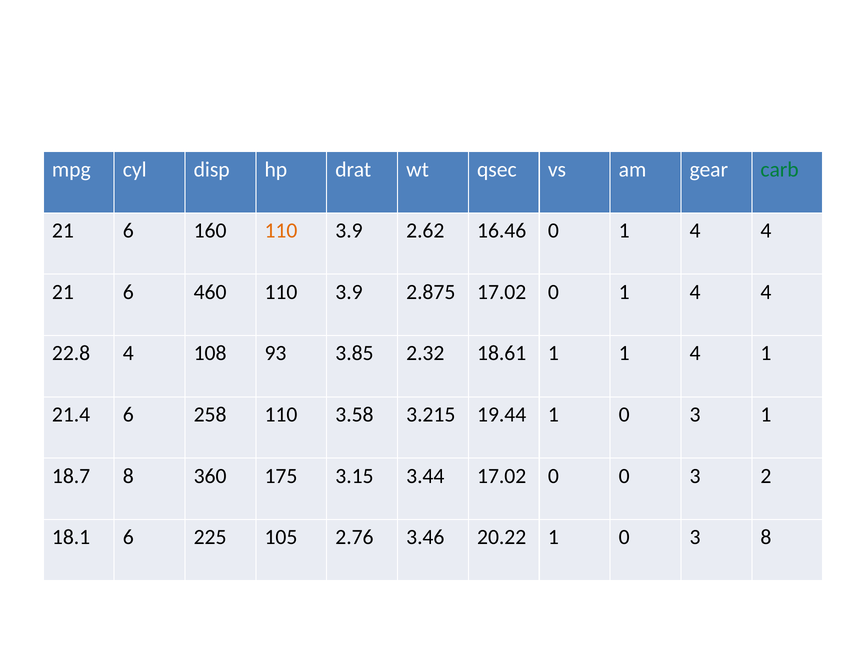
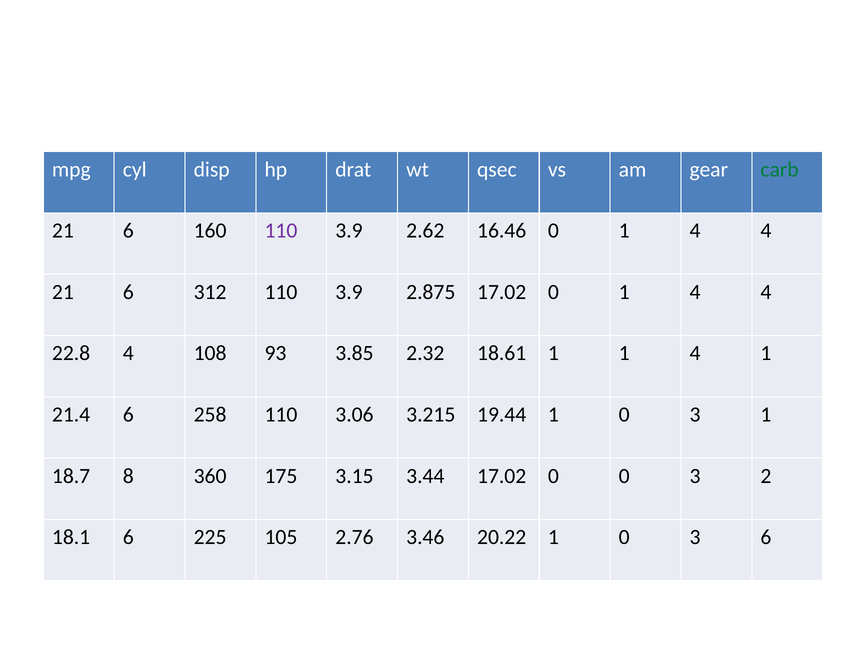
110 colour: orange -> purple (281, 231)
460: 460 -> 312 (210, 292)
3.58: 3.58 -> 3.06 (354, 414)
3 8: 8 -> 6 (766, 537)
